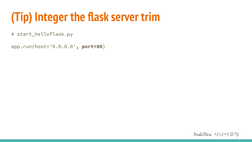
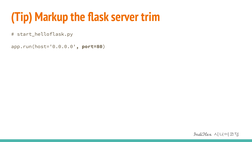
Integer: Integer -> Markup (51, 17)
